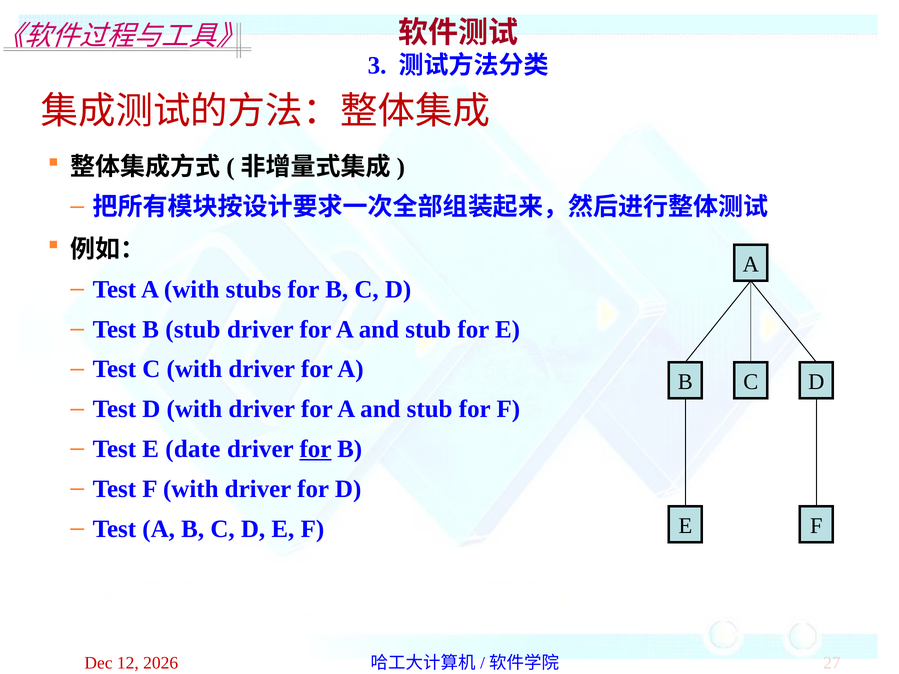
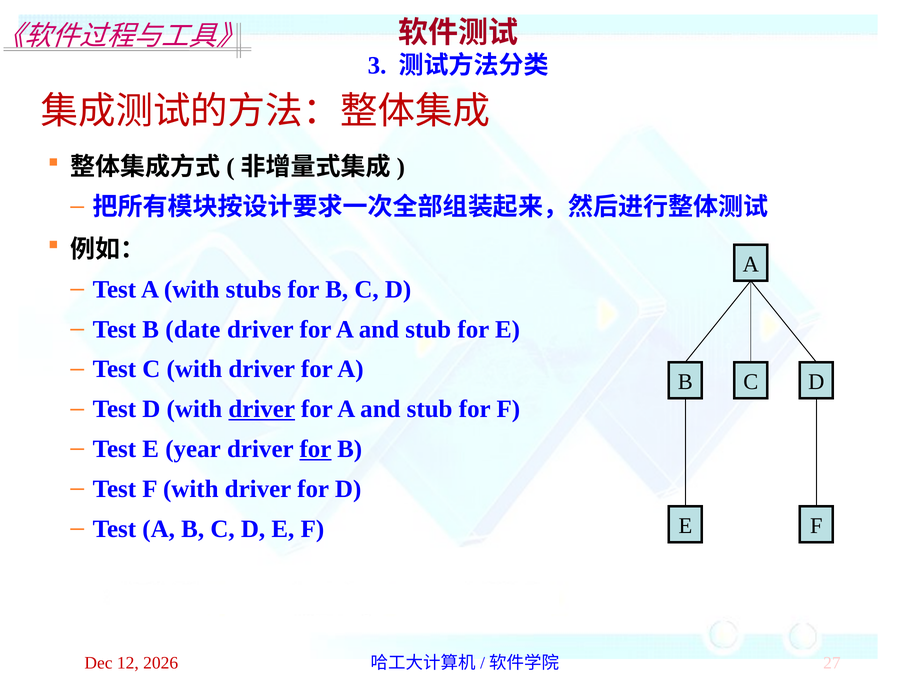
B stub: stub -> date (193, 329)
driver underline: none -> present (262, 409)
date: date -> year (193, 449)
